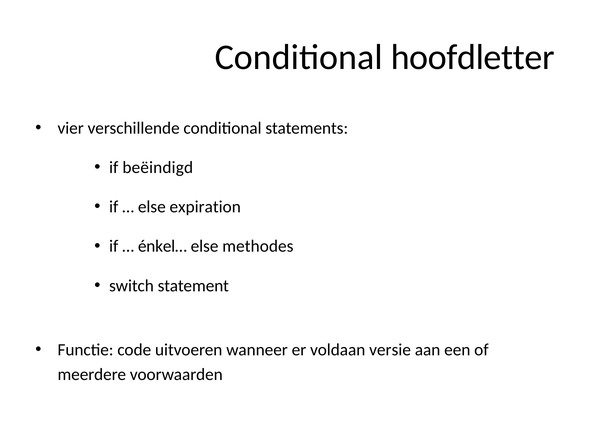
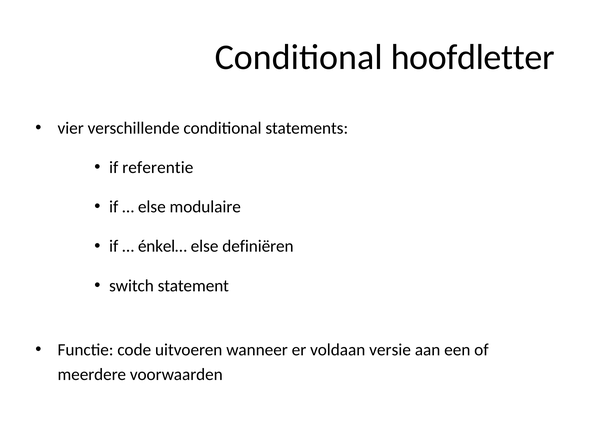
beëindigd: beëindigd -> referentie (158, 167)
expiration: expiration -> modulaire (205, 207)
methodes: methodes -> definiëren (258, 246)
